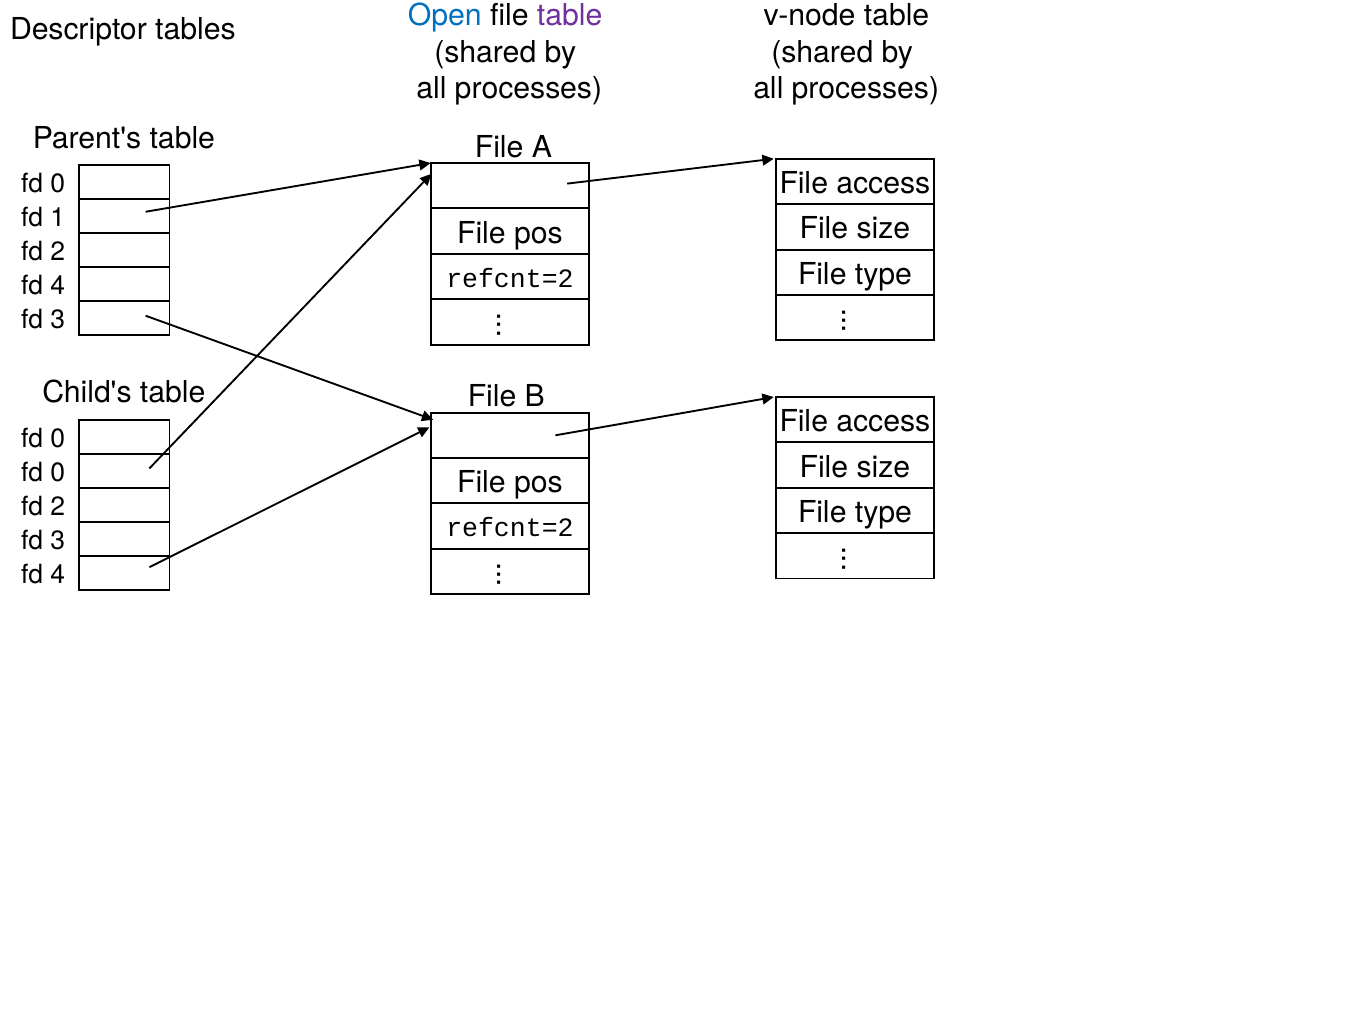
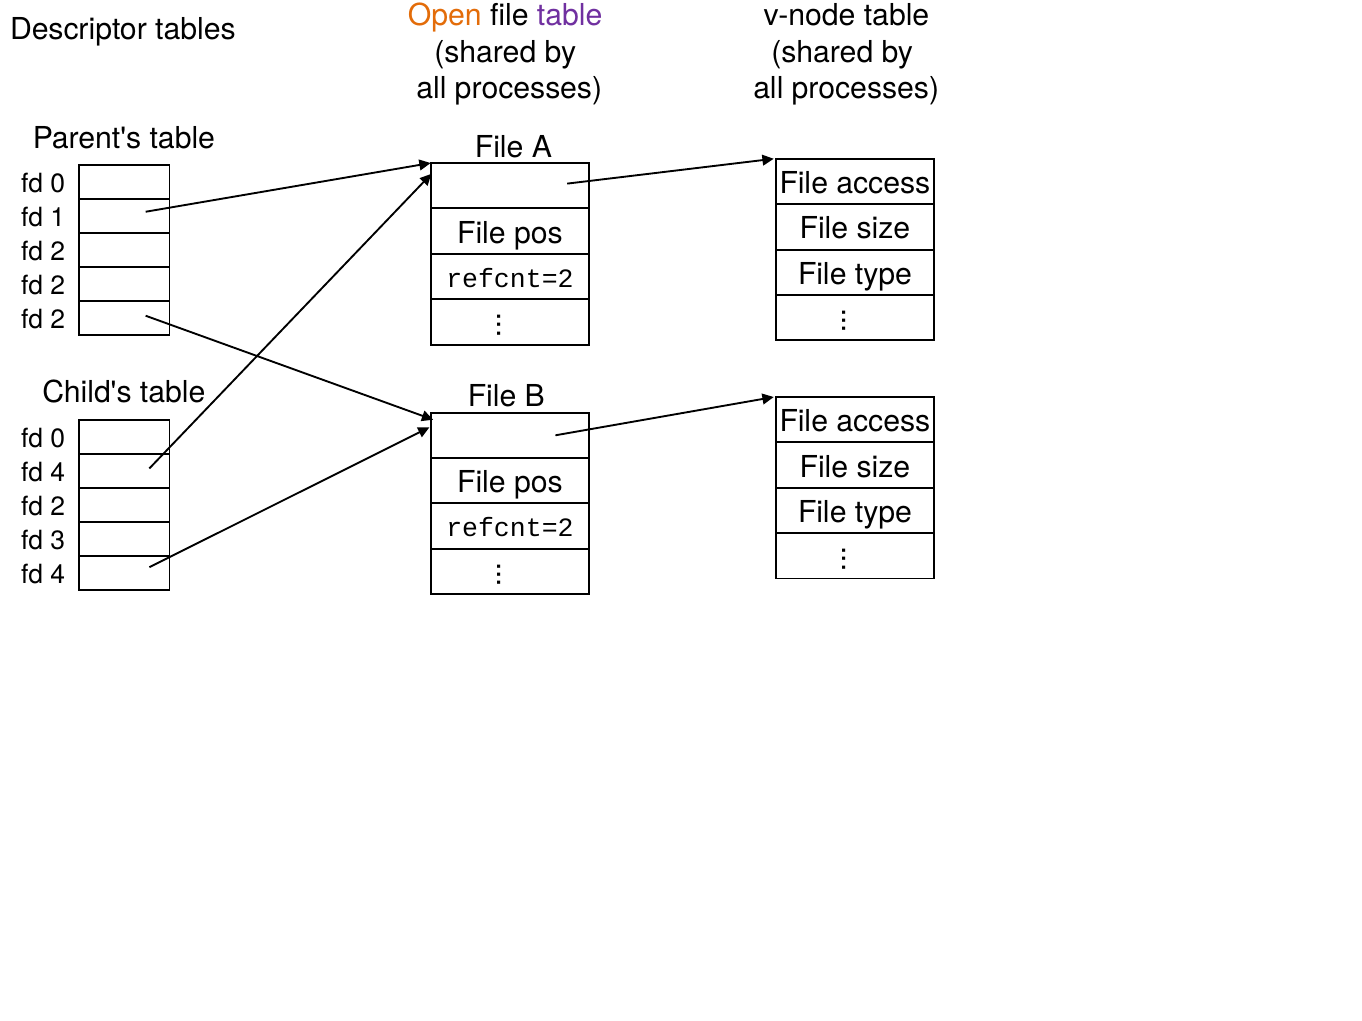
Open colour: blue -> orange (445, 16)
4: 4 -> 2 (58, 286)
3: 3 -> 2 (58, 320)
0: 0 -> 4 (58, 473)
